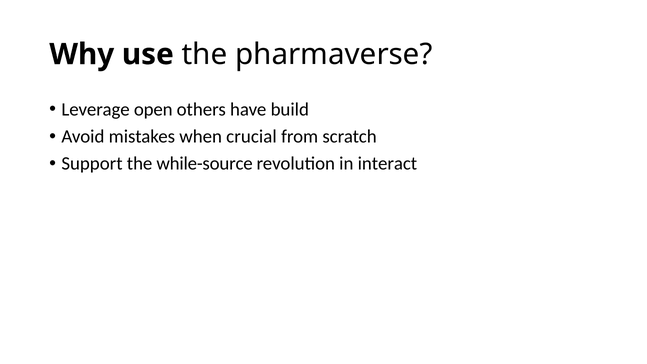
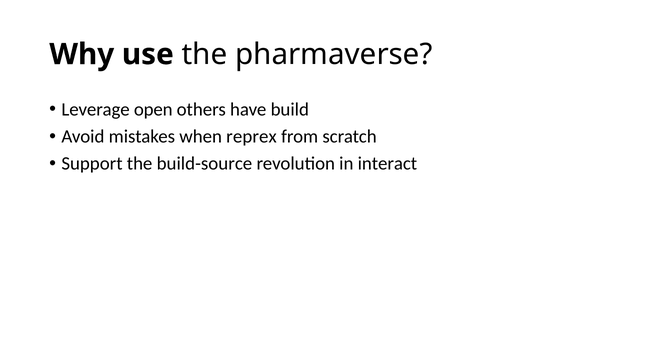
crucial: crucial -> reprex (251, 137)
while-source: while-source -> build-source (204, 164)
